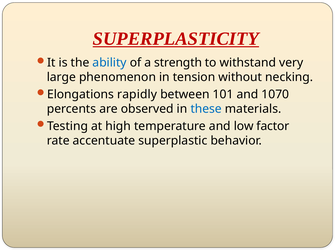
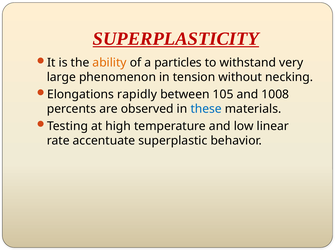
ability colour: blue -> orange (110, 63)
strength: strength -> particles (178, 63)
101: 101 -> 105 (223, 95)
1070: 1070 -> 1008 (275, 95)
factor: factor -> linear (273, 126)
